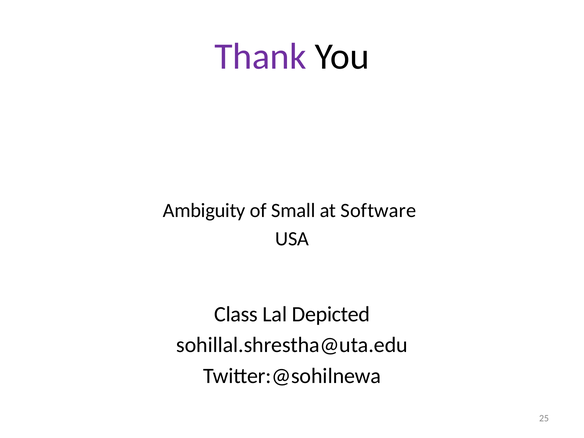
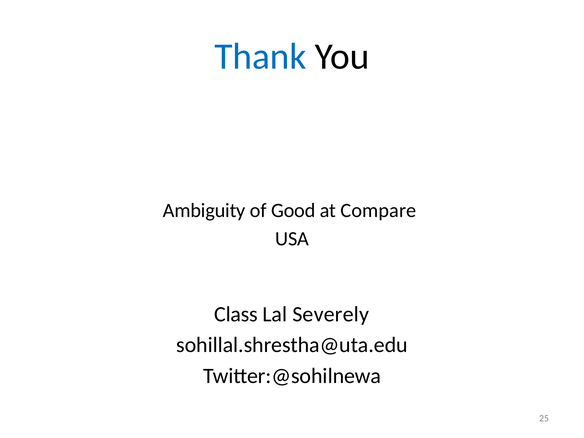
Thank colour: purple -> blue (260, 57)
Small: Small -> Good (293, 210)
Software: Software -> Compare (378, 210)
Depicted: Depicted -> Severely (331, 314)
